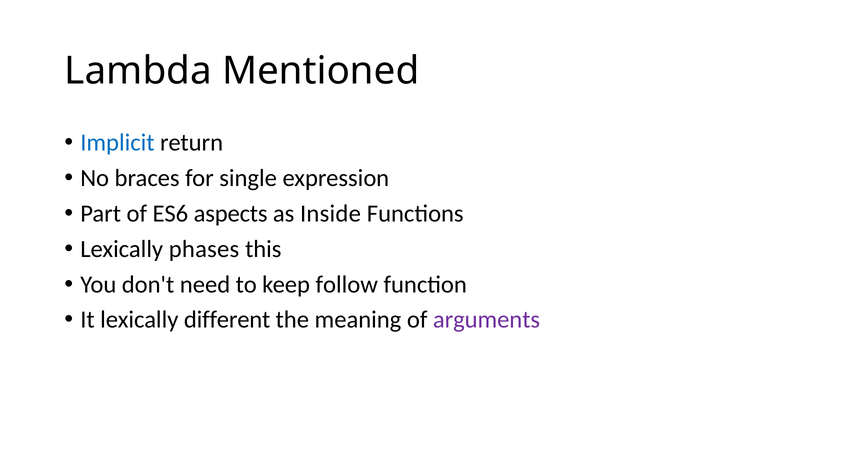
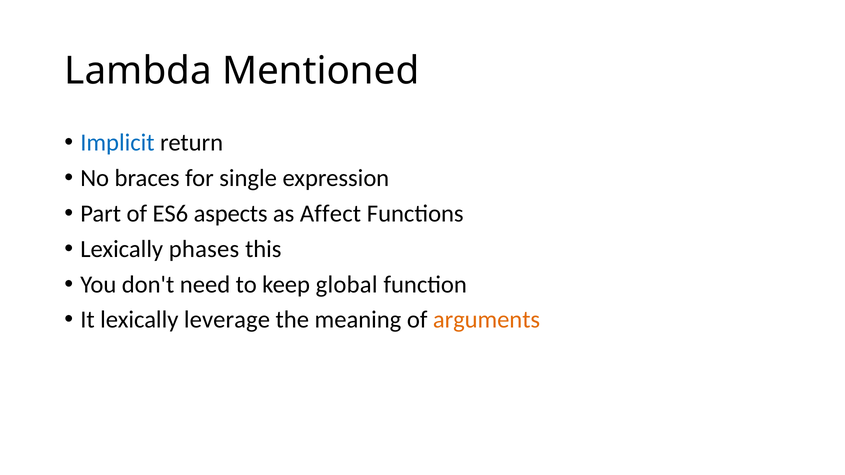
Inside: Inside -> Affect (331, 214)
follow: follow -> global (347, 285)
different: different -> leverage (227, 320)
arguments colour: purple -> orange (486, 320)
